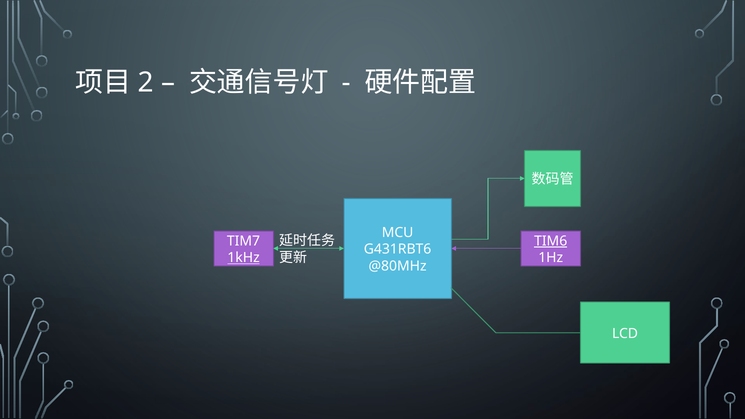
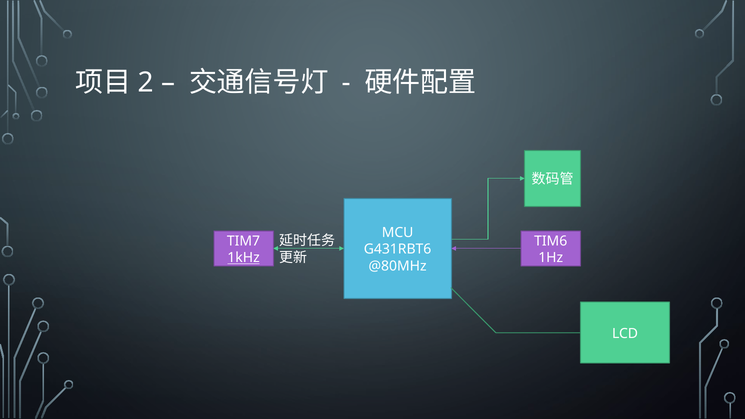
TIM6 underline: present -> none (551, 241)
